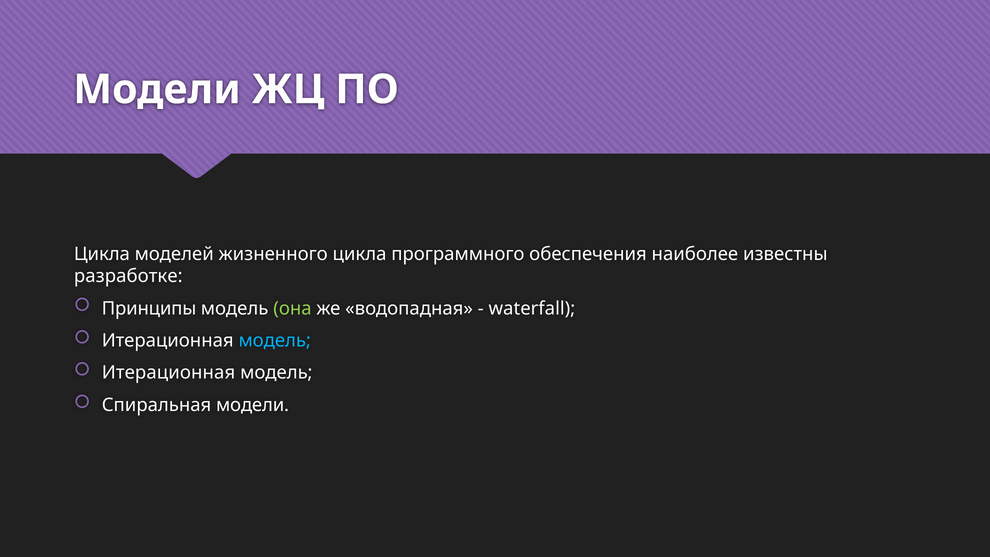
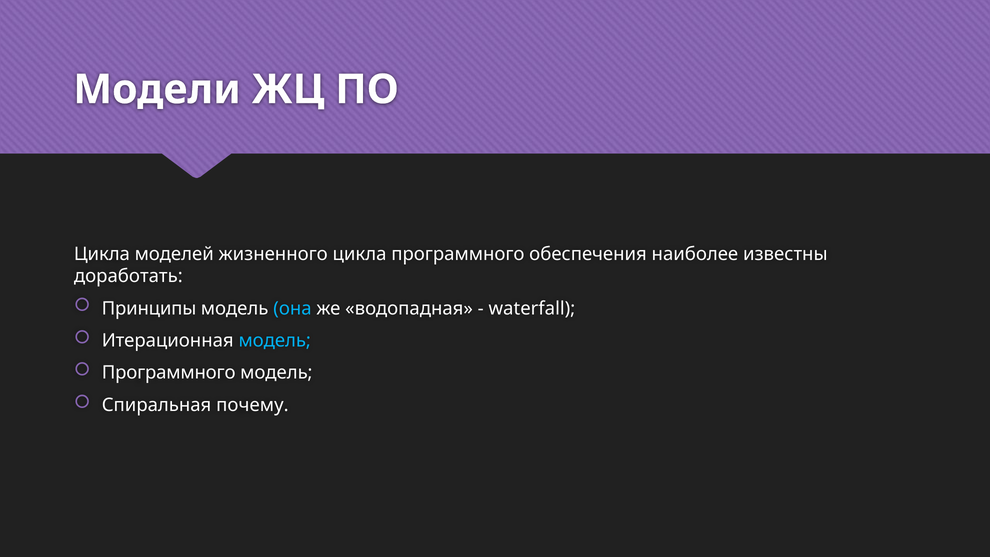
разработке: разработке -> доработать (128, 276)
она colour: light green -> light blue (292, 308)
Итерационная: Итерационная -> Программного (169, 373)
Спиральная модели: модели -> почему (252, 405)
